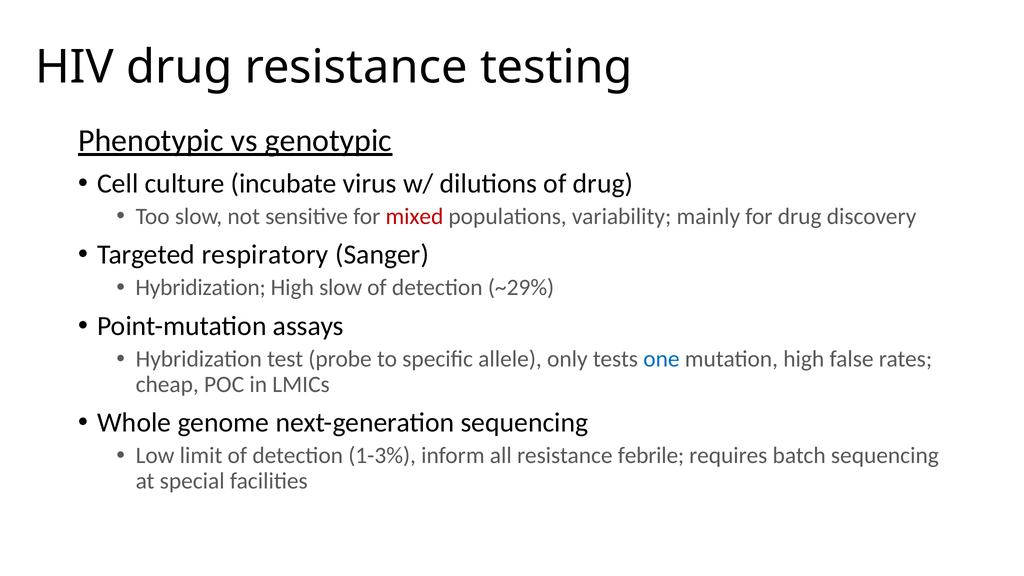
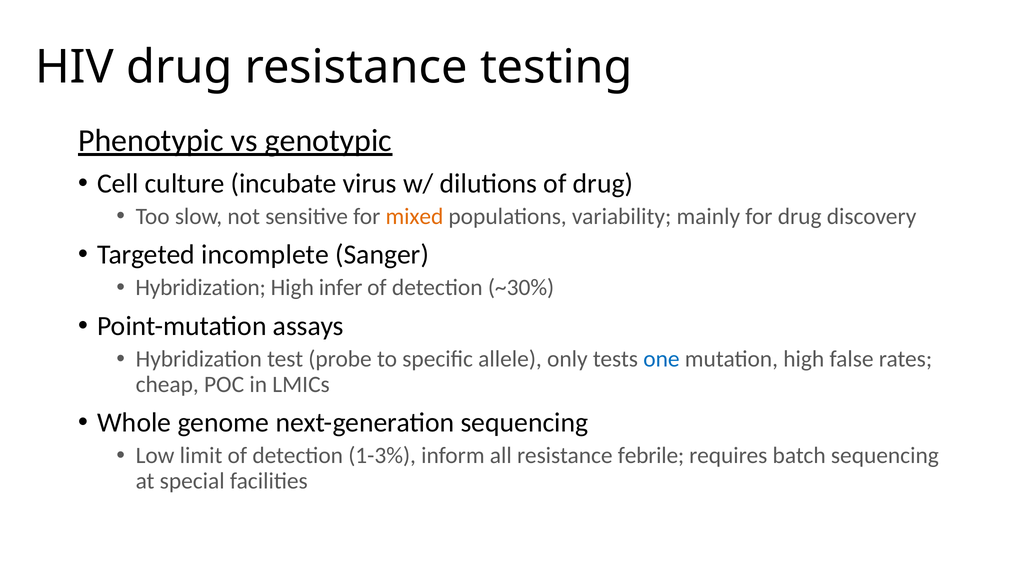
mixed colour: red -> orange (414, 216)
respiratory: respiratory -> incomplete (265, 255)
High slow: slow -> infer (341, 288)
~29%: ~29% -> ~30% (521, 288)
